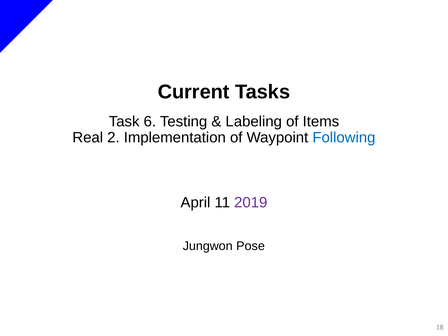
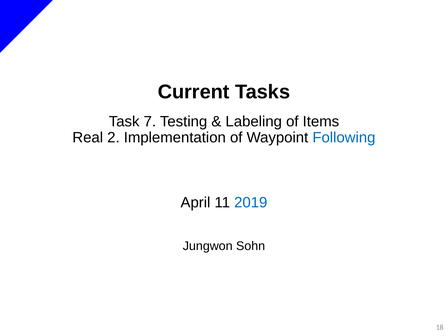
6: 6 -> 7 (150, 121)
2019 colour: purple -> blue (251, 203)
Pose: Pose -> Sohn (251, 246)
